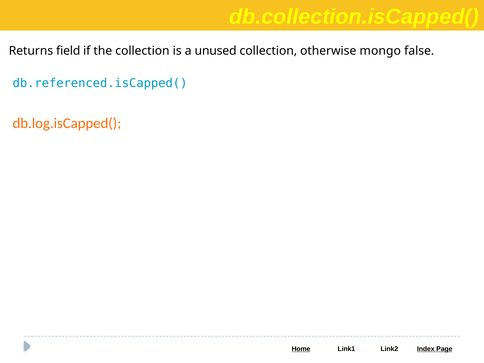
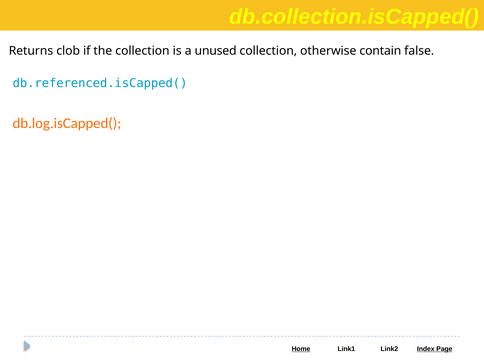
field: field -> clob (68, 51)
mongo: mongo -> contain (380, 51)
